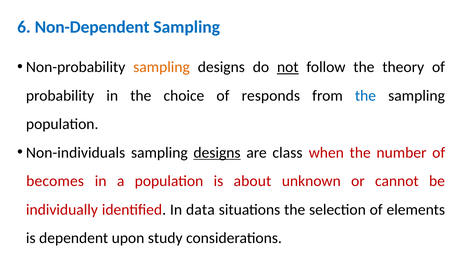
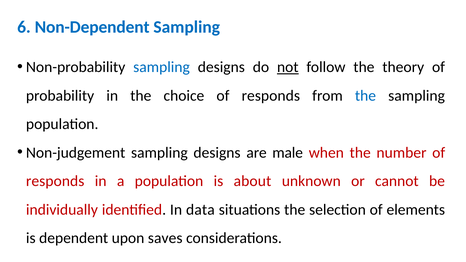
sampling colour: orange -> blue (162, 67)
Non-individuals: Non-individuals -> Non-judgement (76, 153)
designs underline: present -> none (217, 153)
class: class -> male (288, 153)
becomes: becomes -> responds (55, 181)
study: study -> saves (165, 238)
